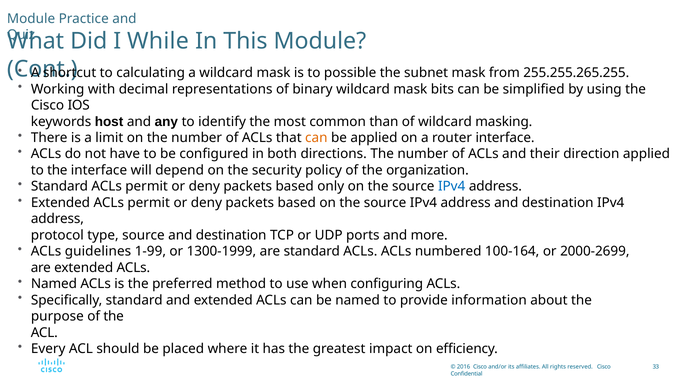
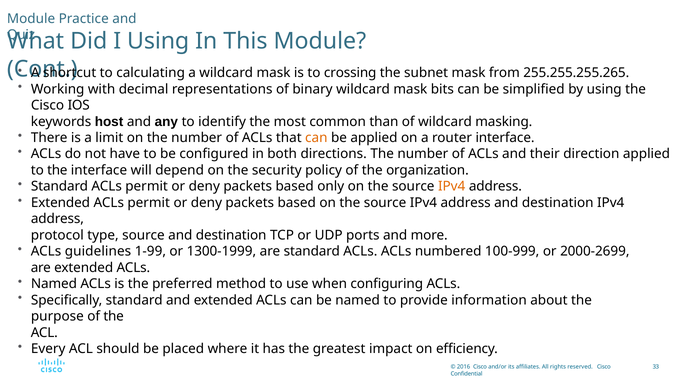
I While: While -> Using (158, 41)
possible: possible -> crossing (350, 73)
255.255.265.255: 255.255.265.255 -> 255.255.255.265 (576, 73)
IPv4 colour: blue -> orange (452, 186)
100-164: 100-164 -> 100-999 (512, 251)
